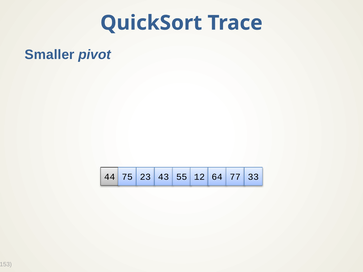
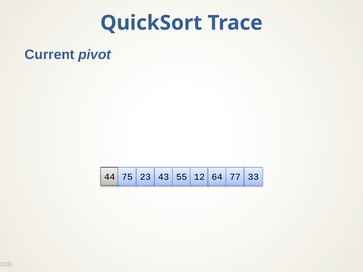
Smaller: Smaller -> Current (50, 55)
